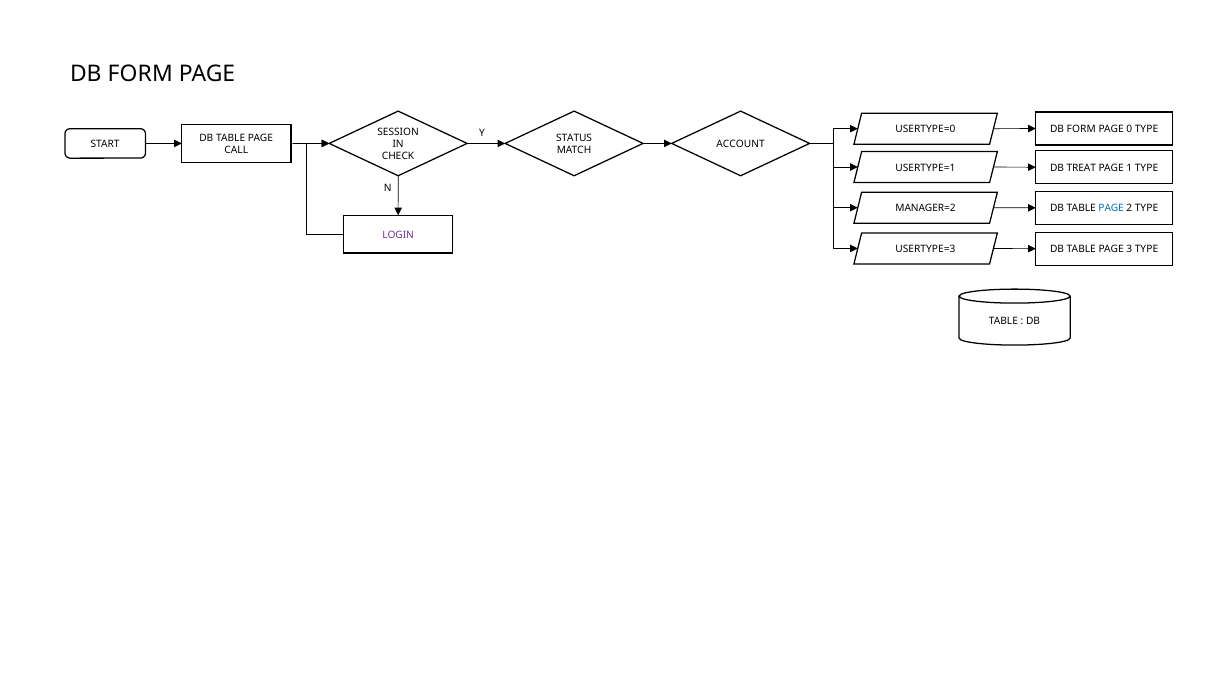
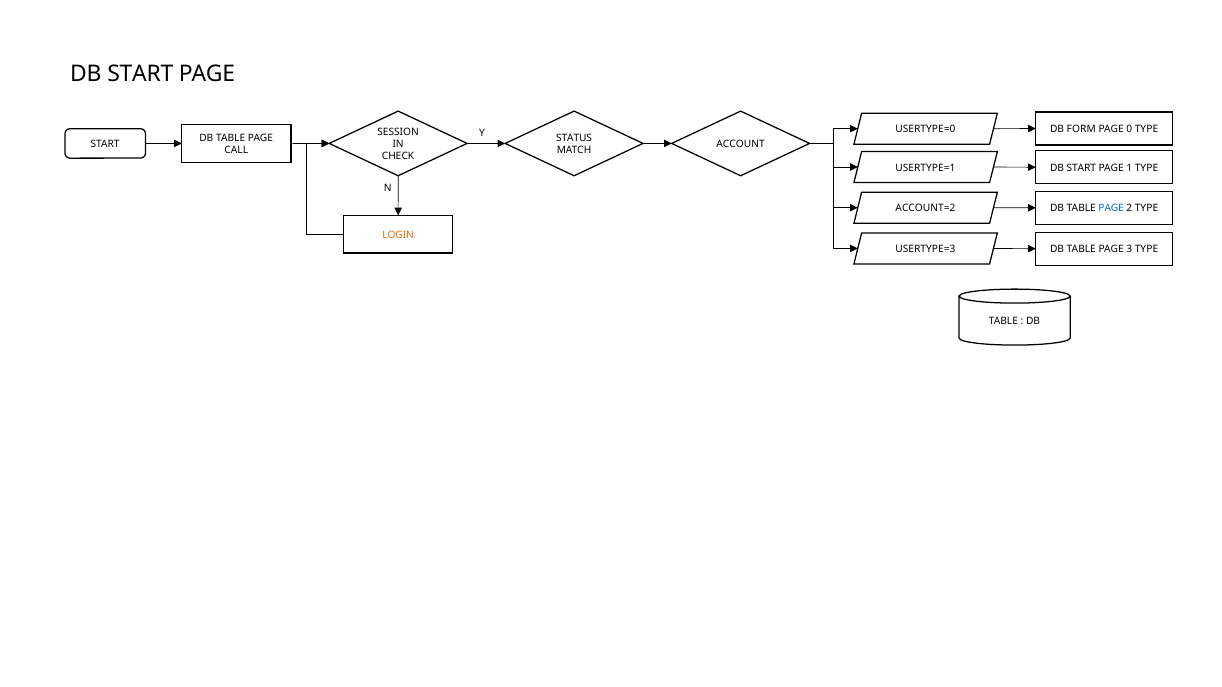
FORM: FORM -> START (140, 74)
TREAT: TREAT -> START (1081, 168)
MANAGER=2: MANAGER=2 -> ACCOUNT=2 (925, 209)
LOGIN colour: purple -> orange (398, 235)
